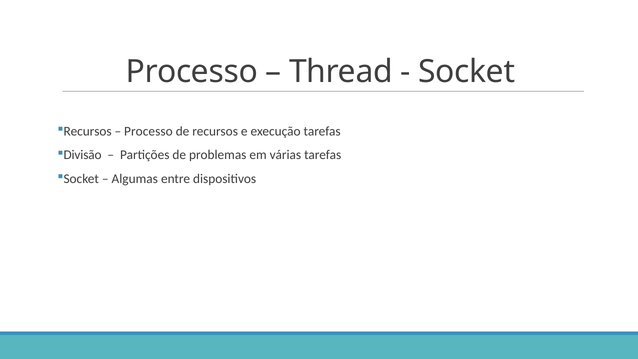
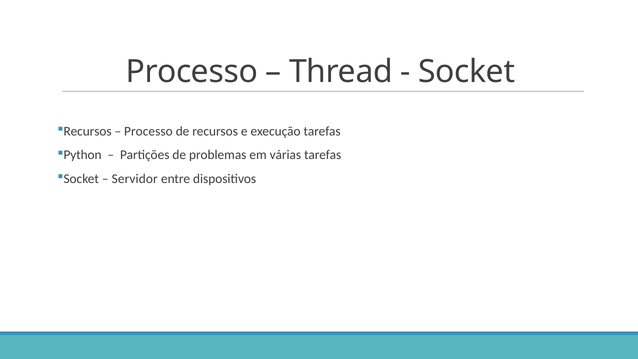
Divisão: Divisão -> Python (83, 155)
Algumas: Algumas -> Servidor (135, 179)
